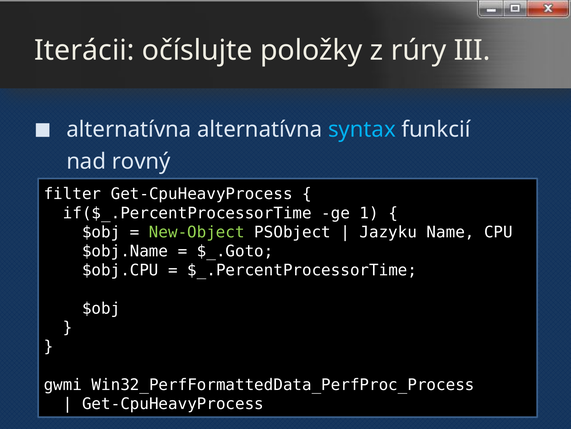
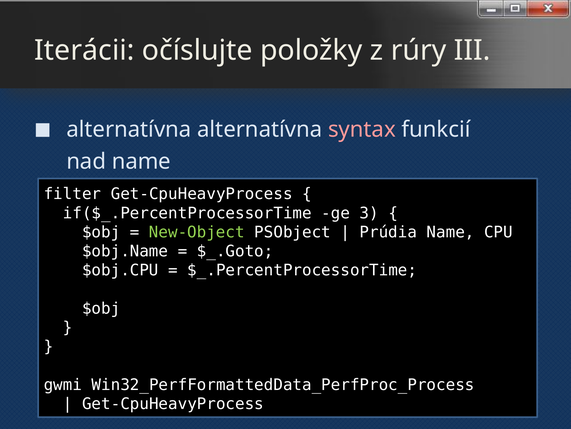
syntax colour: light blue -> pink (362, 129)
nad rovný: rovný -> name (141, 161)
1: 1 -> 3 (369, 213)
Jazyku: Jazyku -> Prúdia (388, 232)
